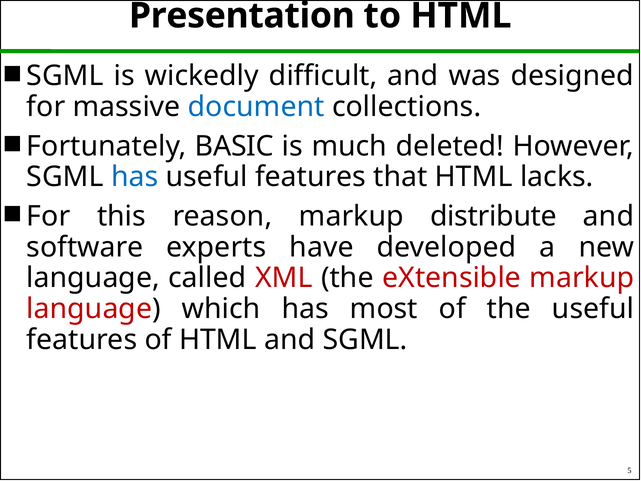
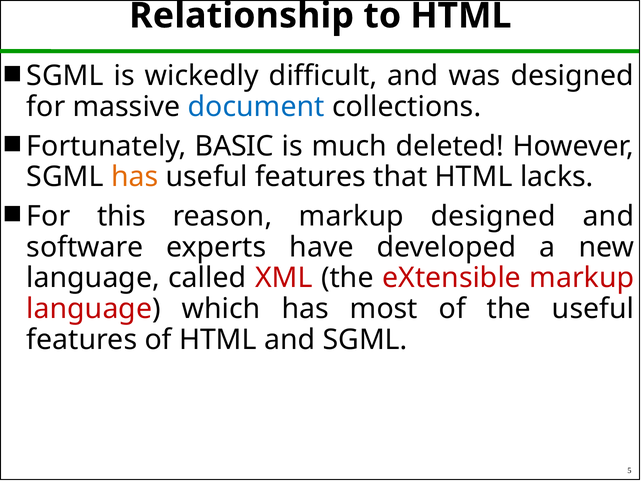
Presentation: Presentation -> Relationship (242, 16)
has colour: blue -> orange (135, 177)
markup distribute: distribute -> designed (493, 216)
